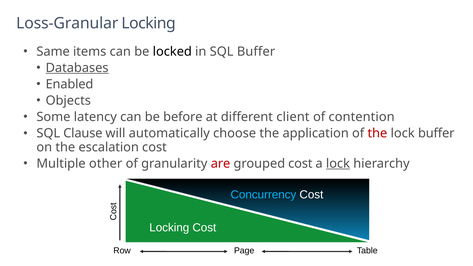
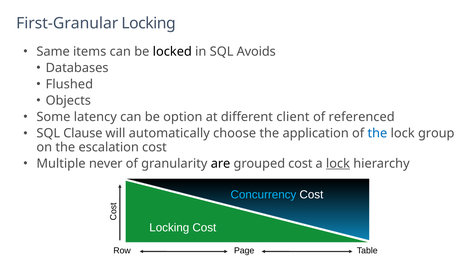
Loss-Granular: Loss-Granular -> First-Granular (67, 23)
SQL Buffer: Buffer -> Avoids (256, 51)
Databases underline: present -> none (77, 68)
Enabled: Enabled -> Flushed (69, 84)
before: before -> option (183, 117)
contention: contention -> referenced (362, 117)
the colour: red -> blue (377, 133)
lock buffer: buffer -> group (436, 133)
other: other -> never (106, 164)
are colour: red -> black (221, 164)
